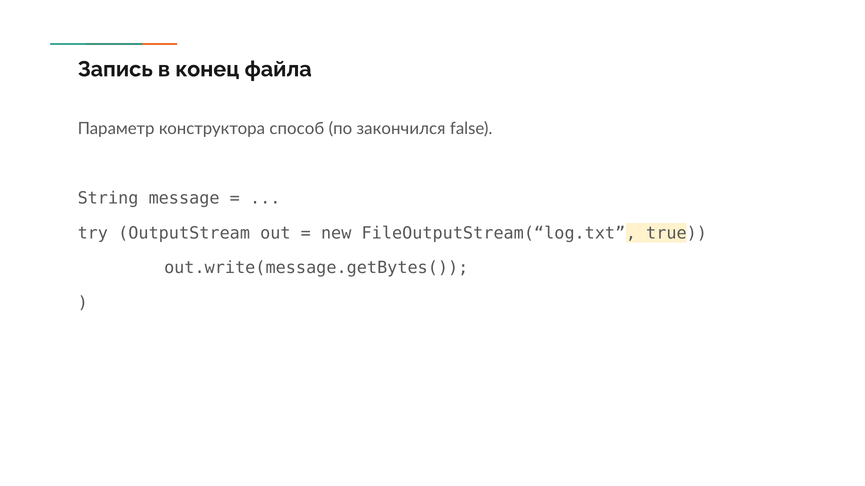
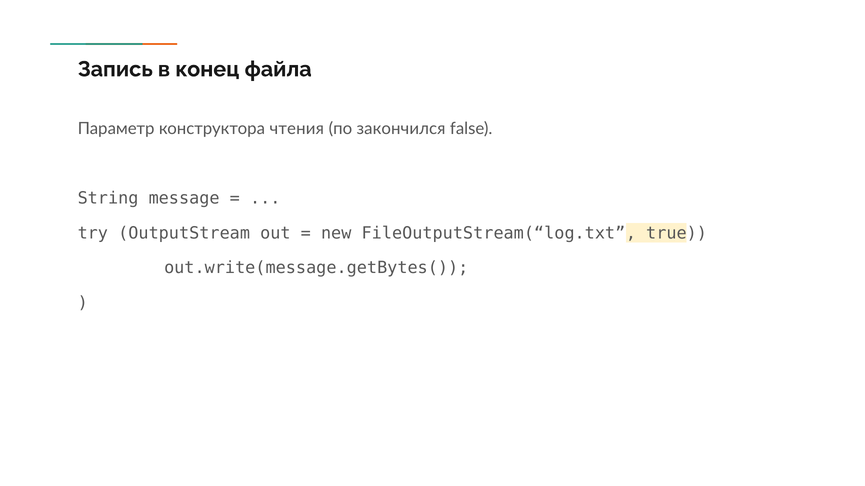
способ: способ -> чтения (297, 129)
